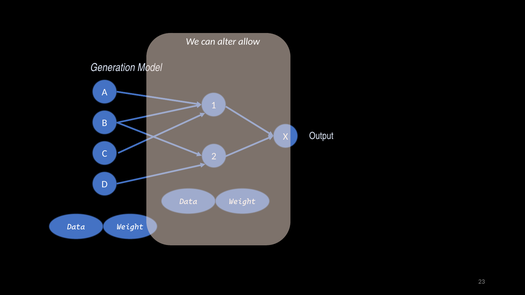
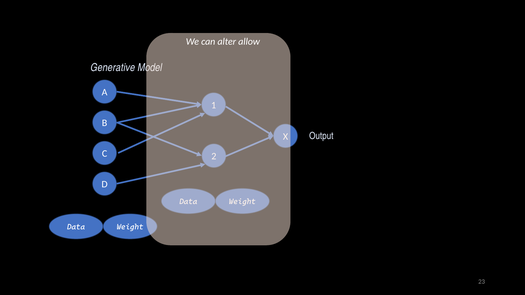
Generation: Generation -> Generative (113, 68)
